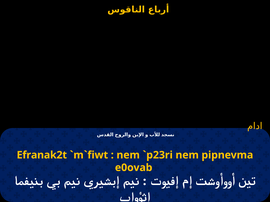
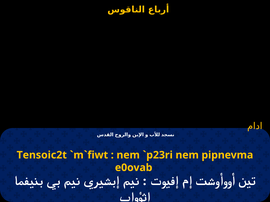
Efranak2t: Efranak2t -> Tensoic2t (42, 155)
